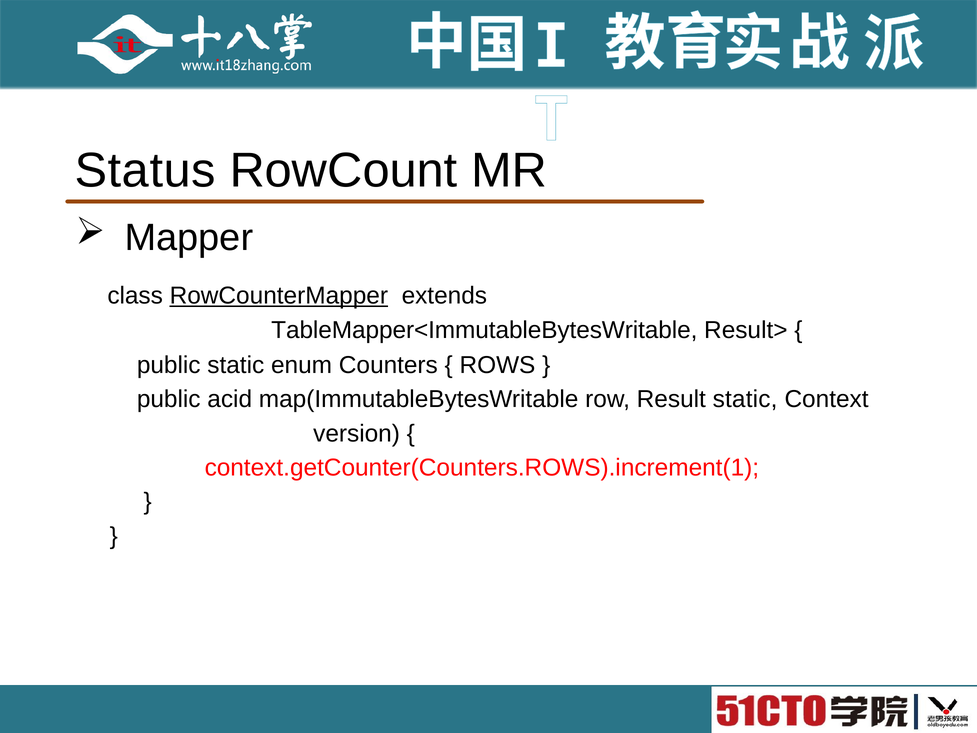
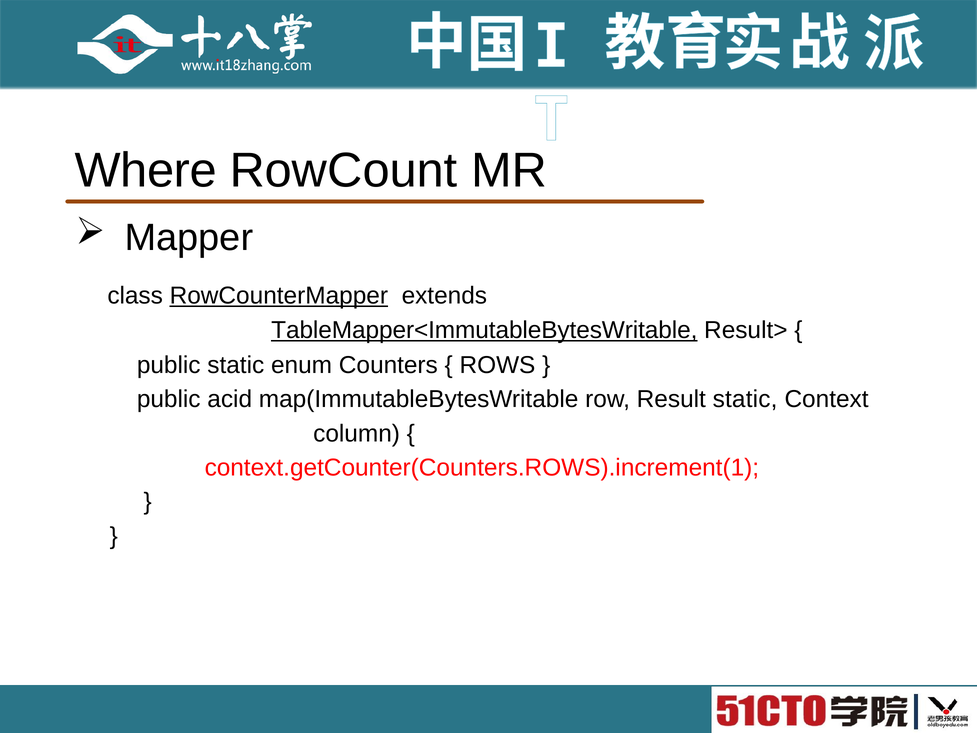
Status: Status -> Where (146, 171)
TableMapper<ImmutableBytesWritable underline: none -> present (484, 330)
version: version -> column (357, 433)
